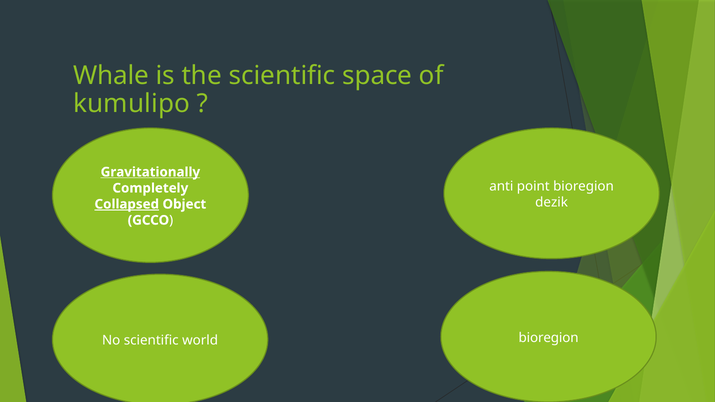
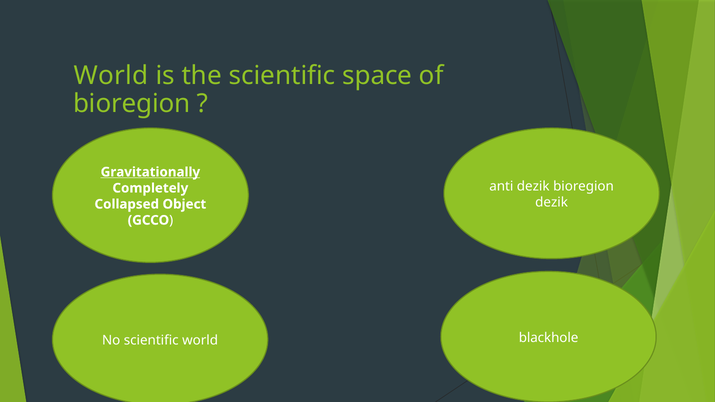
Whale: Whale -> World (111, 76)
kumulipo: kumulipo -> bioregion (132, 104)
anti point: point -> dezik (533, 186)
Collapsed underline: present -> none (127, 204)
bioregion: bioregion -> blackhole (549, 338)
